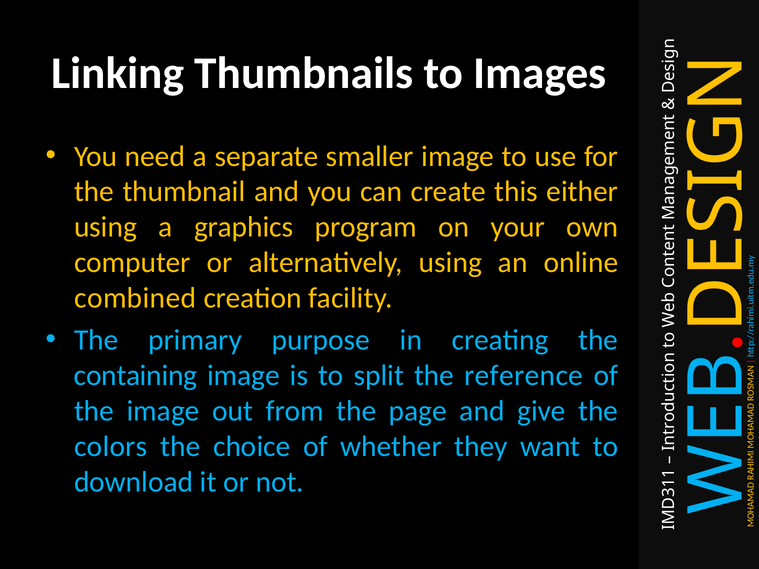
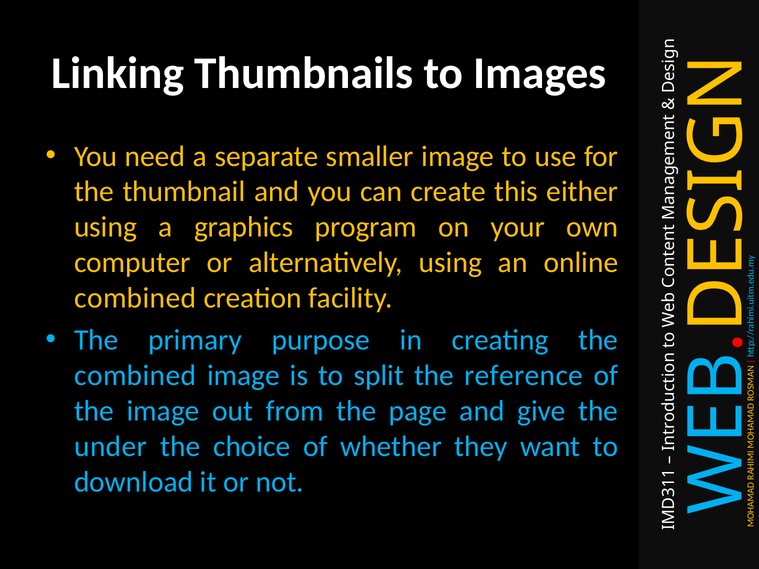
containing: containing -> combined (135, 376)
colors: colors -> under (111, 447)
